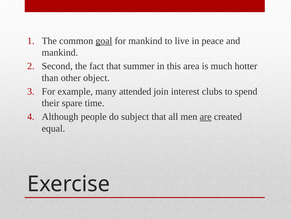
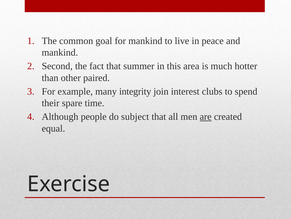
goal underline: present -> none (104, 41)
object: object -> paired (96, 78)
attended: attended -> integrity (135, 91)
